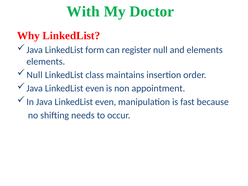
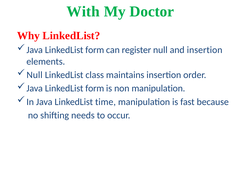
and elements: elements -> insertion (205, 50)
even: even -> form (95, 88)
non appointment: appointment -> manipulation (158, 88)
In Java LinkedList even: even -> time (105, 102)
